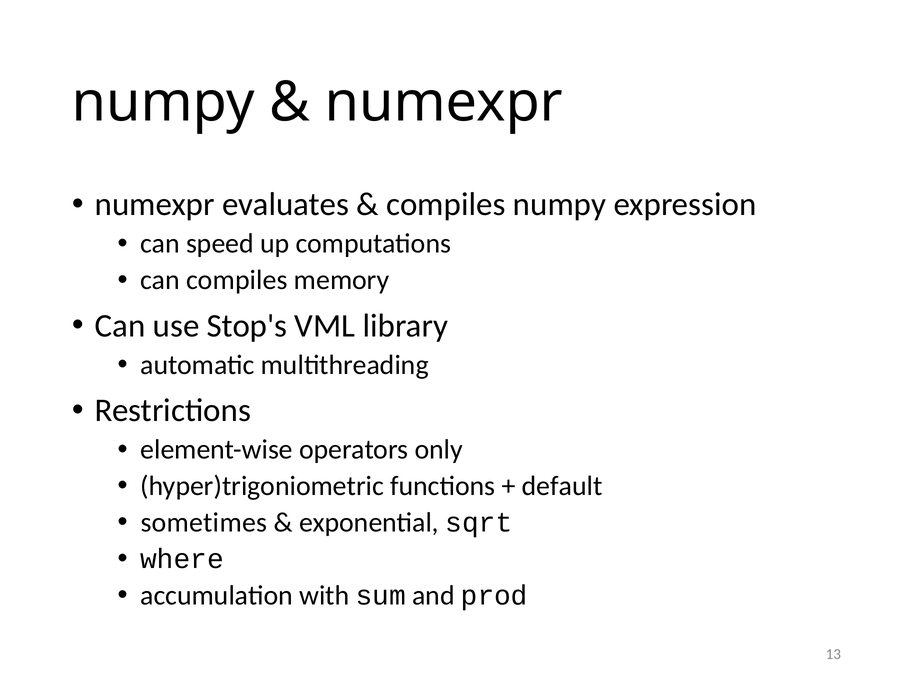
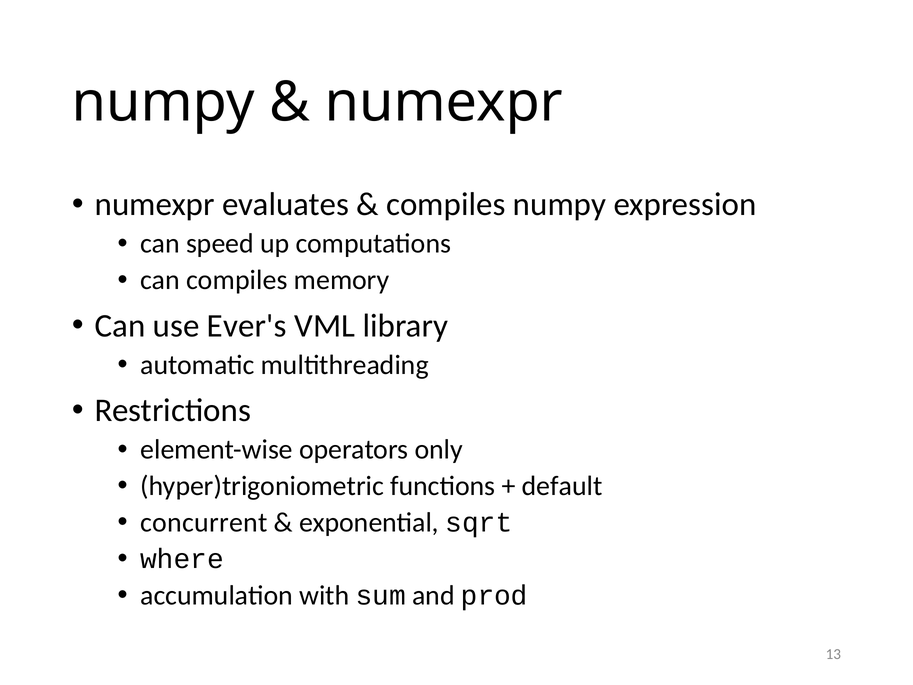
Stop's: Stop's -> Ever's (247, 326)
sometimes: sometimes -> concurrent (204, 522)
